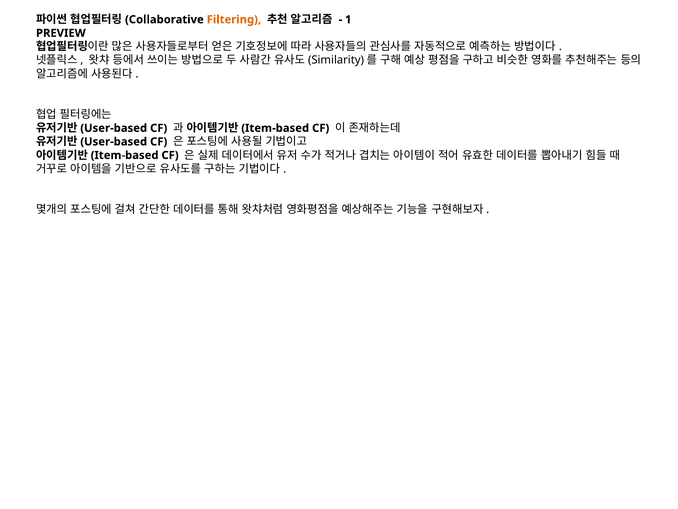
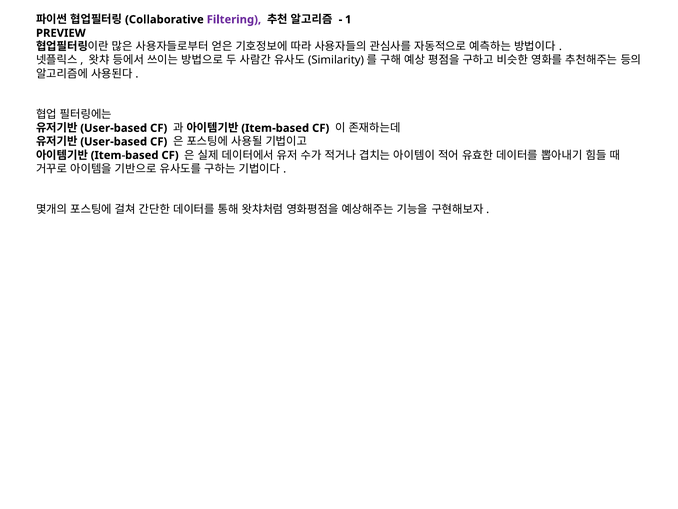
Filtering colour: orange -> purple (234, 20)
